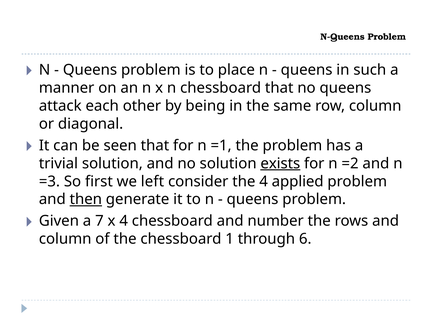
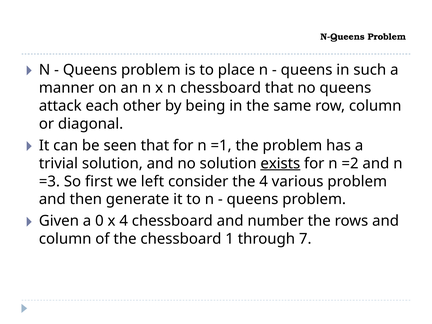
applied: applied -> various (298, 181)
then underline: present -> none (86, 199)
7: 7 -> 0 (99, 221)
6: 6 -> 7 (305, 239)
